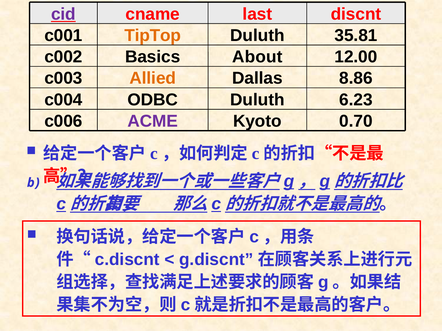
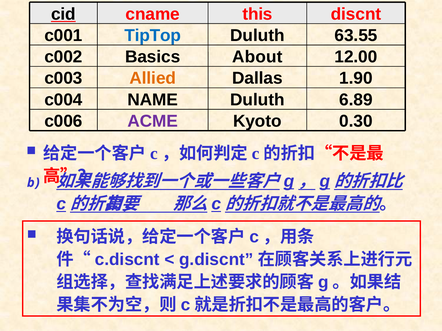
cid colour: purple -> black (63, 14)
last: last -> this (257, 14)
TipTop colour: orange -> blue (153, 36)
35.81: 35.81 -> 63.55 (356, 36)
8.86: 8.86 -> 1.90 (356, 78)
ODBC: ODBC -> NAME (153, 100)
6.23: 6.23 -> 6.89 (356, 100)
0.70: 0.70 -> 0.30 (356, 121)
